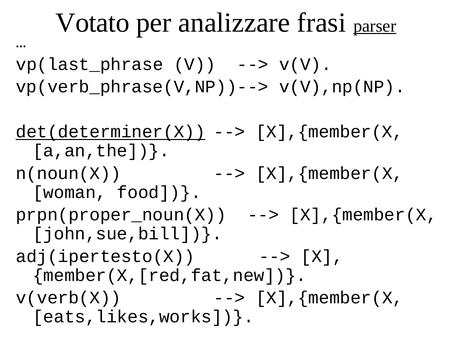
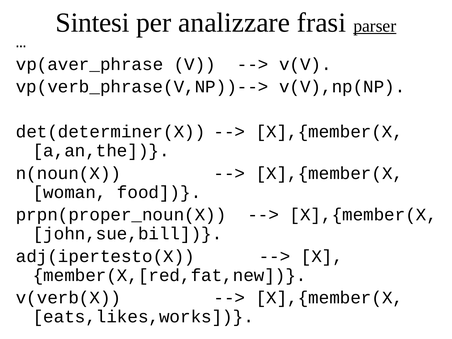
Votato: Votato -> Sintesi (93, 23)
vp(last_phrase: vp(last_phrase -> vp(aver_phrase (90, 64)
det(determiner(X underline: present -> none (111, 132)
